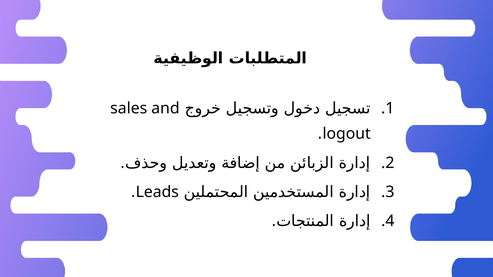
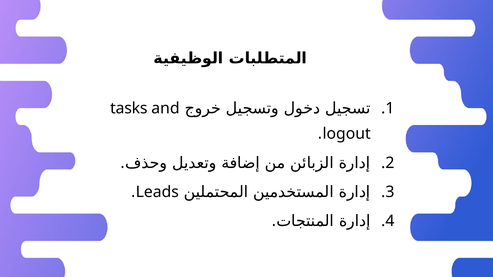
sales: sales -> tasks (129, 108)
